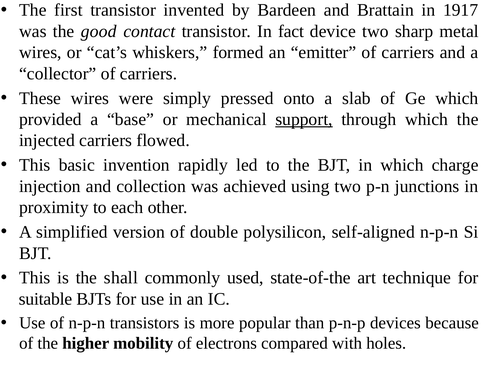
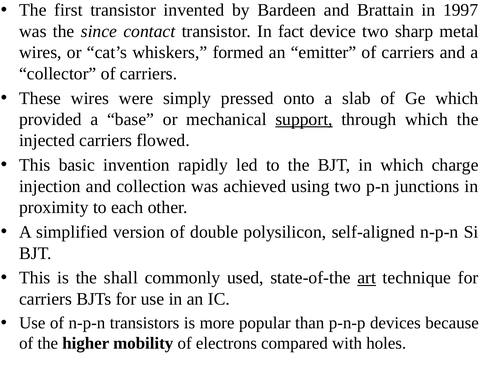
1917: 1917 -> 1997 (461, 10)
good: good -> since (99, 31)
art underline: none -> present (367, 278)
suitable: suitable -> carriers (46, 299)
